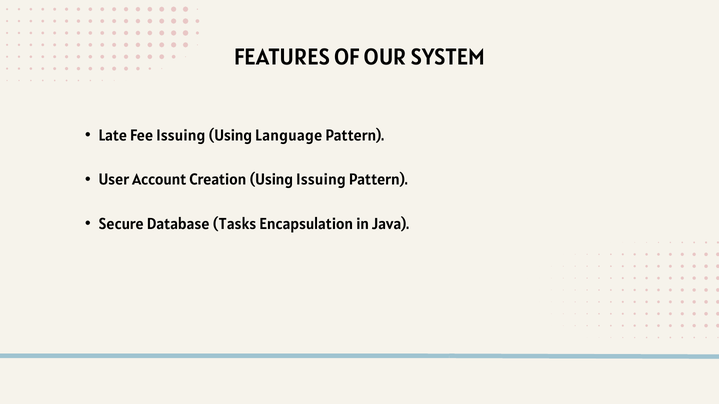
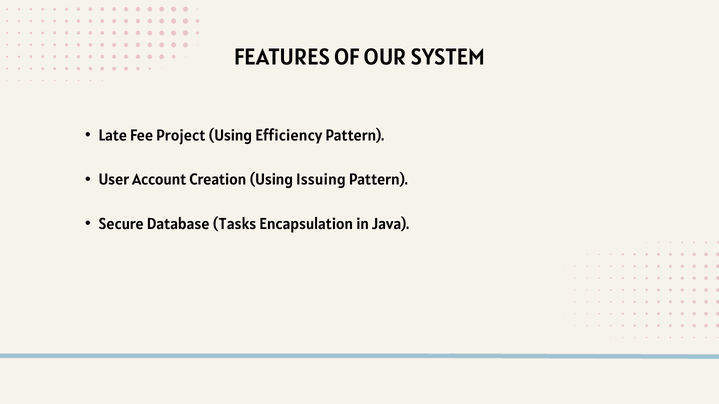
Fee Issuing: Issuing -> Project (181, 135)
Language: Language -> Efficiency (289, 135)
